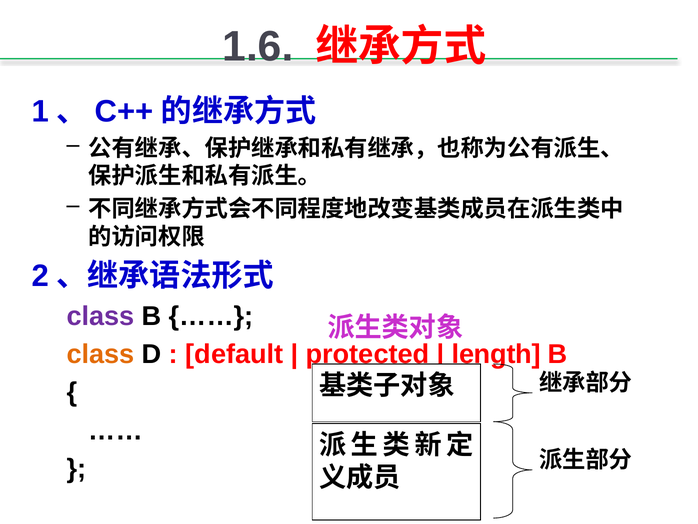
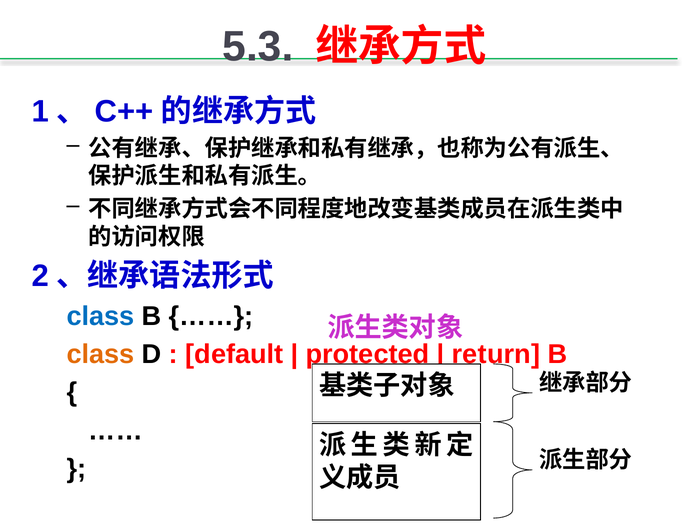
1.6: 1.6 -> 5.3 (258, 47)
class colour: purple -> blue (101, 316)
length: length -> return (496, 354)
